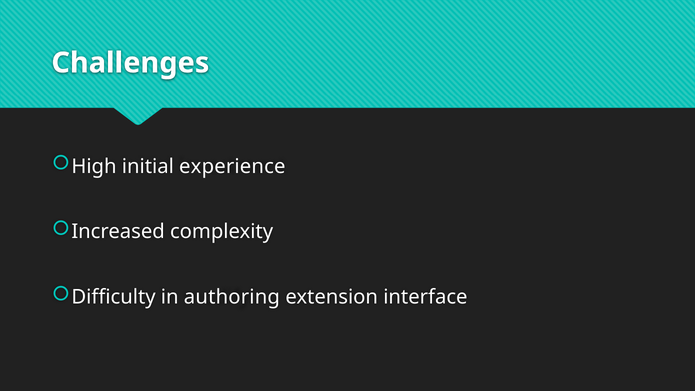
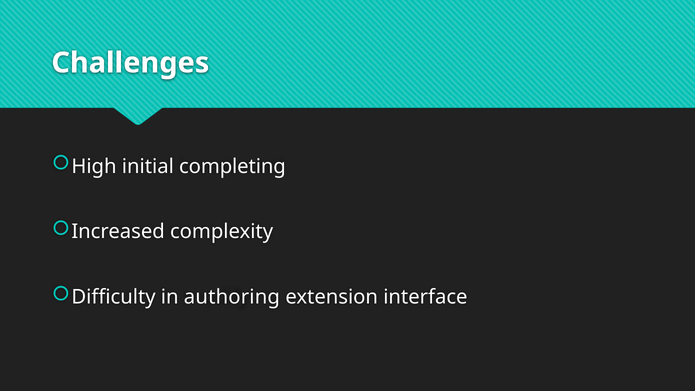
experience: experience -> completing (232, 166)
